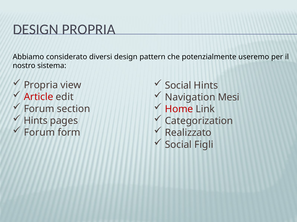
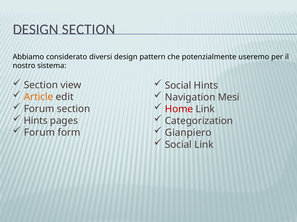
DESIGN PROPRIA: PROPRIA -> SECTION (89, 29)
Propria: Propria -> Section (41, 85)
Article colour: red -> orange (39, 97)
Realizzato: Realizzato -> Gianpiero (188, 133)
Social Figli: Figli -> Link (204, 145)
